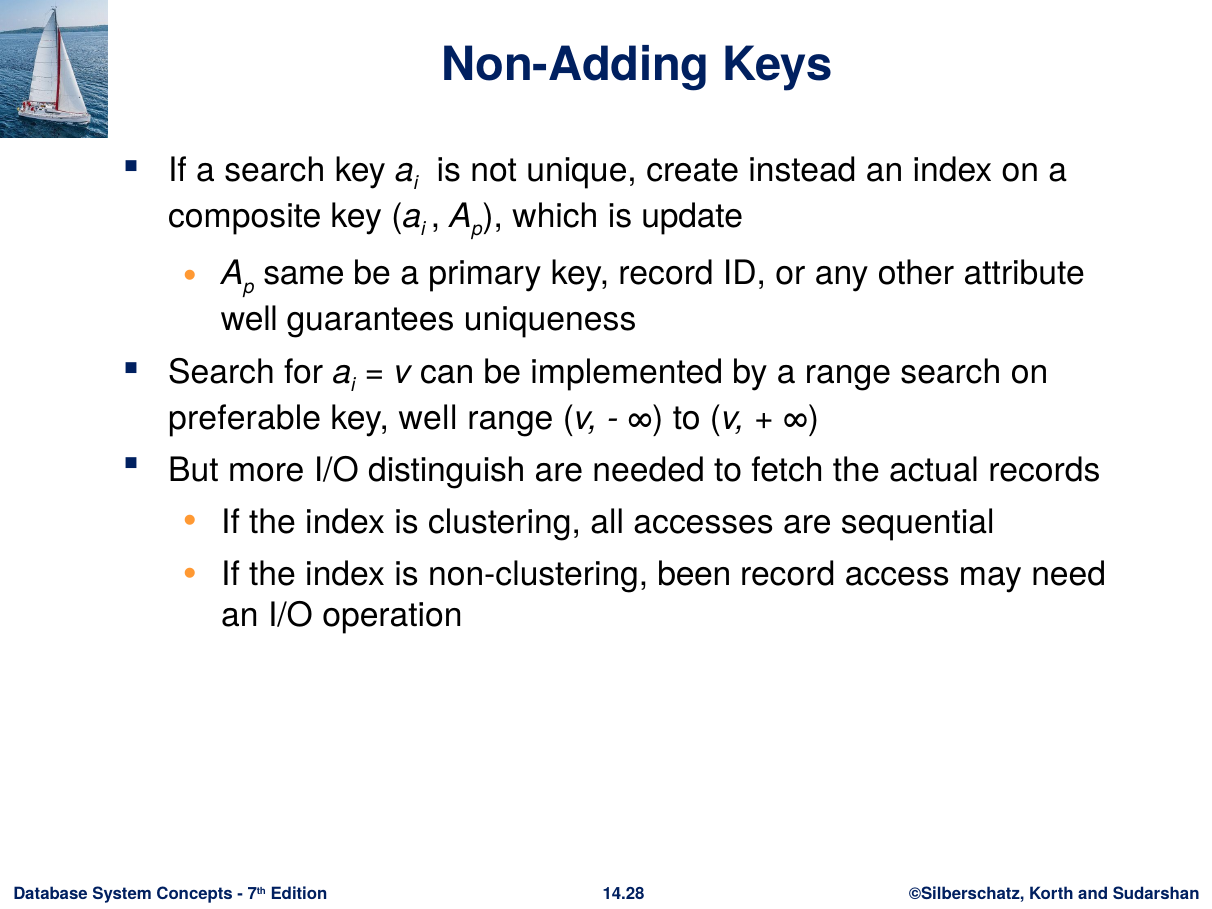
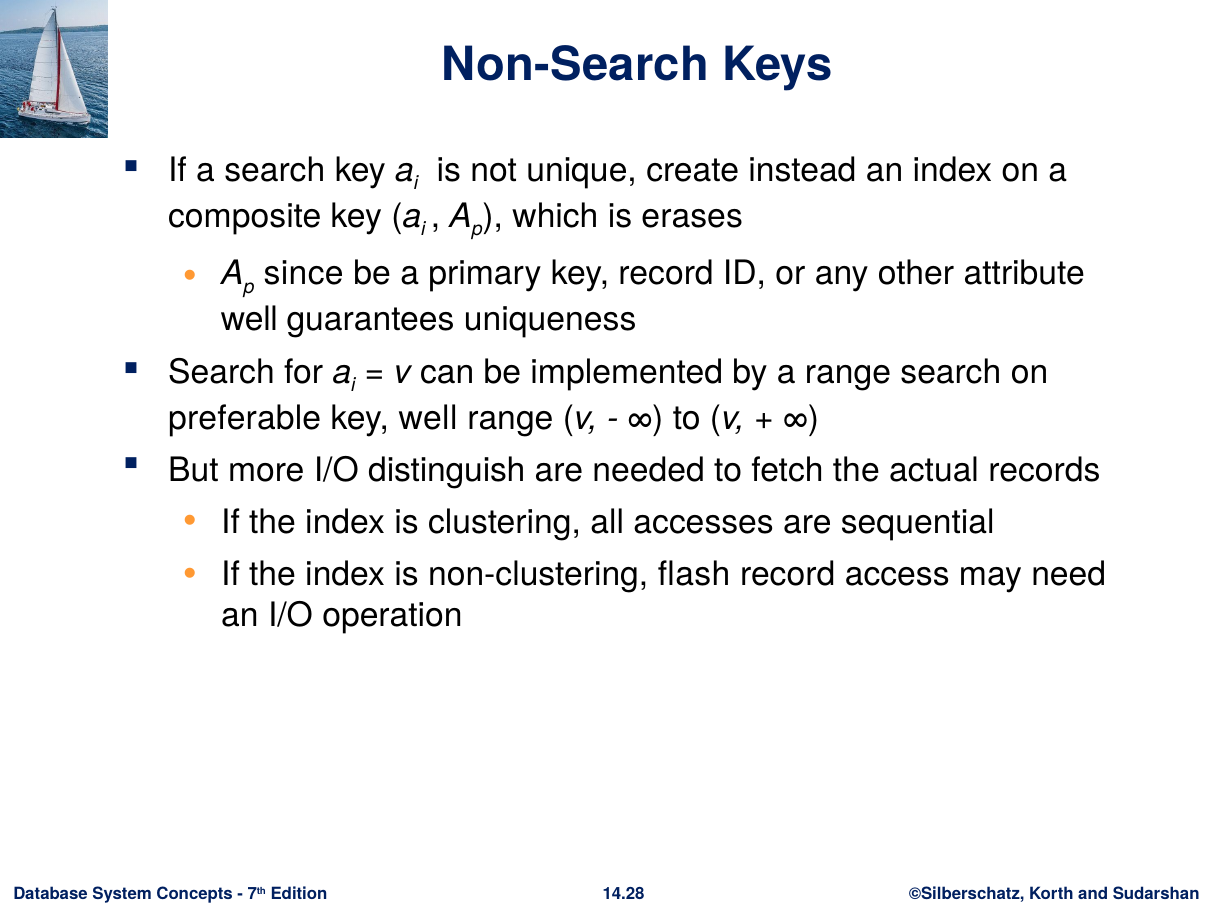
Non-Adding: Non-Adding -> Non-Search (575, 65)
update: update -> erases (692, 216)
same: same -> since (304, 274)
been: been -> flash (694, 575)
